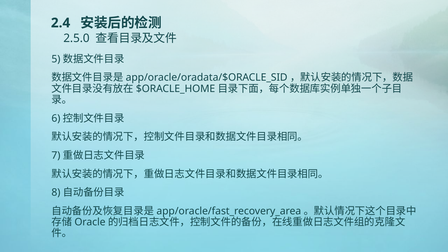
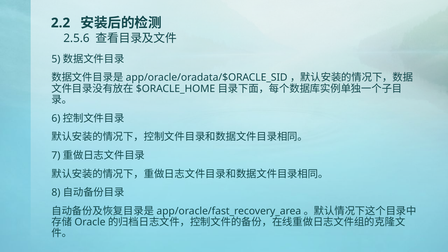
2.4: 2.4 -> 2.2 (61, 23)
2.5.0: 2.5.0 -> 2.5.6 (76, 38)
